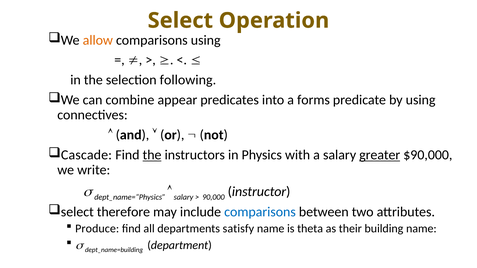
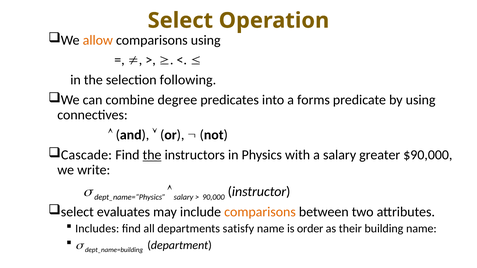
appear: appear -> degree (177, 100)
greater underline: present -> none (380, 155)
therefore: therefore -> evaluates (123, 212)
comparisons colour: blue -> orange (260, 212)
Produce: Produce -> Includes (97, 229)
theta: theta -> order (310, 229)
